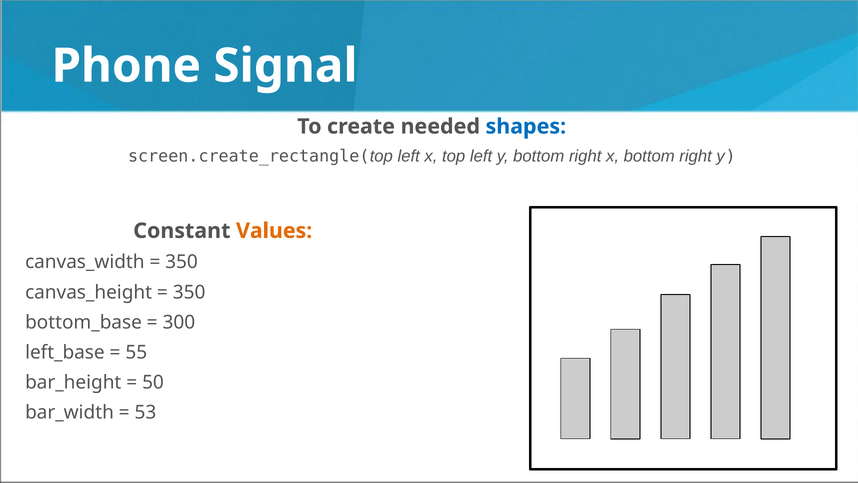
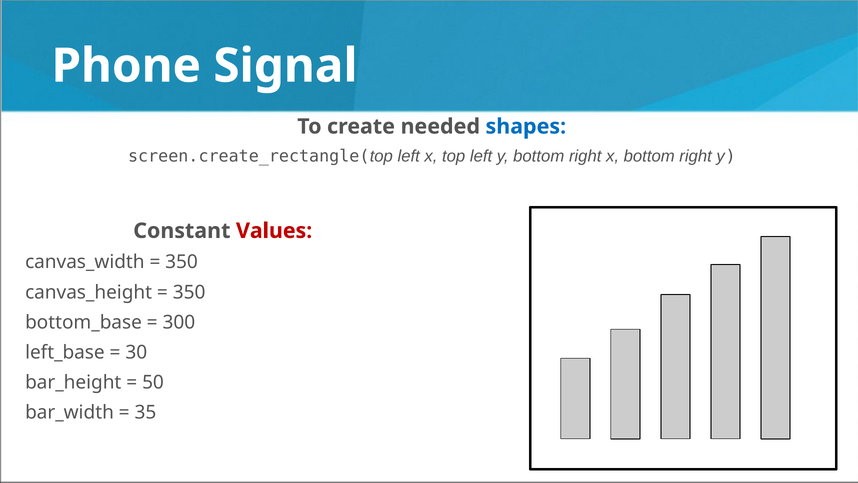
Values colour: orange -> red (274, 231)
55: 55 -> 30 (136, 352)
53: 53 -> 35 (145, 412)
